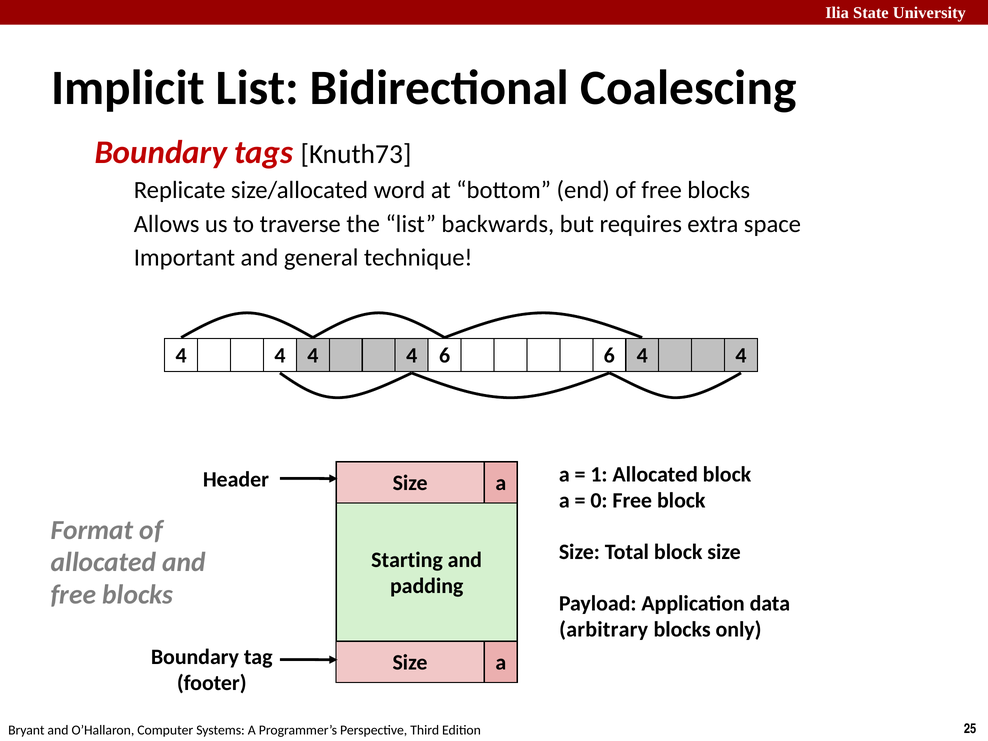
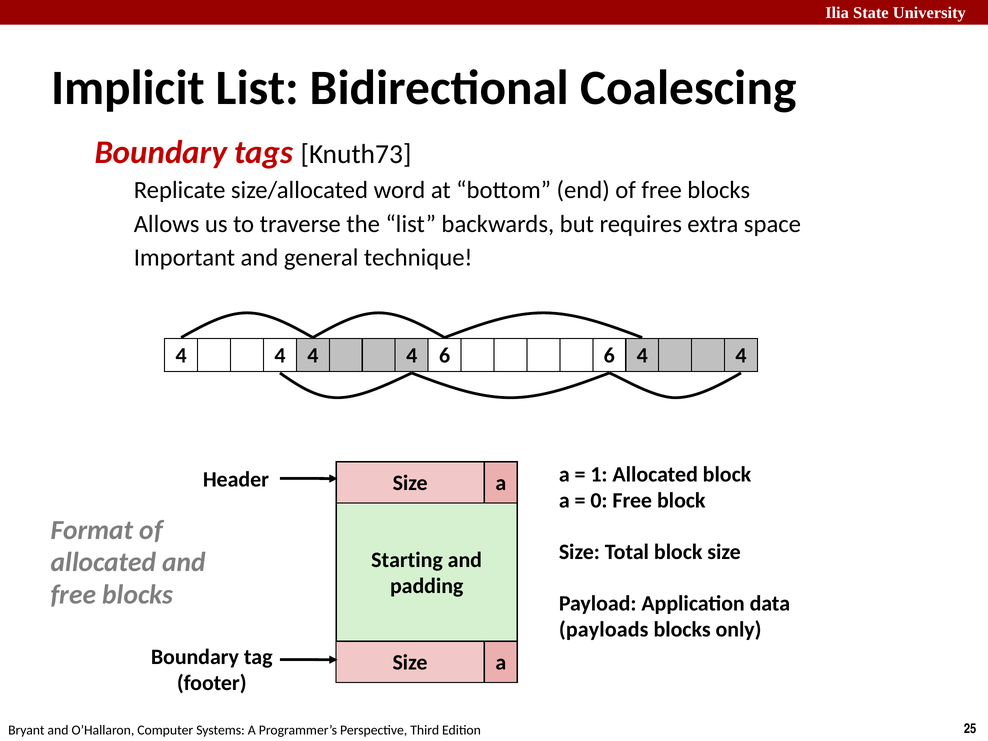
arbitrary: arbitrary -> payloads (604, 629)
